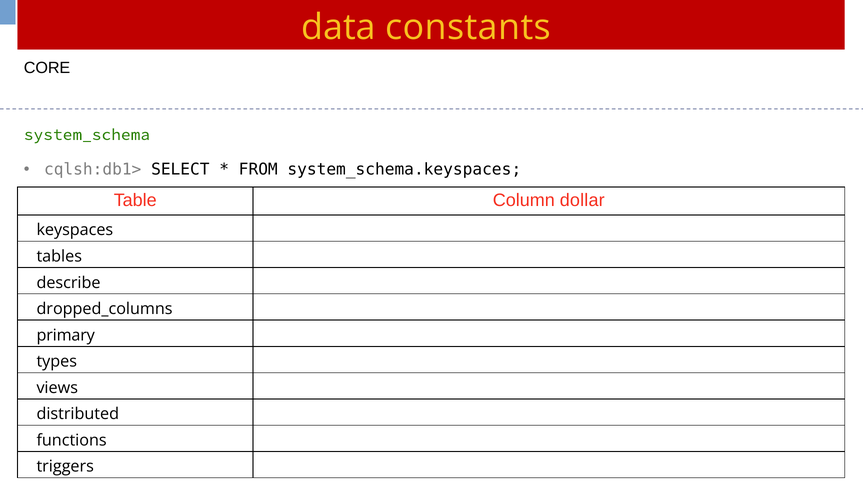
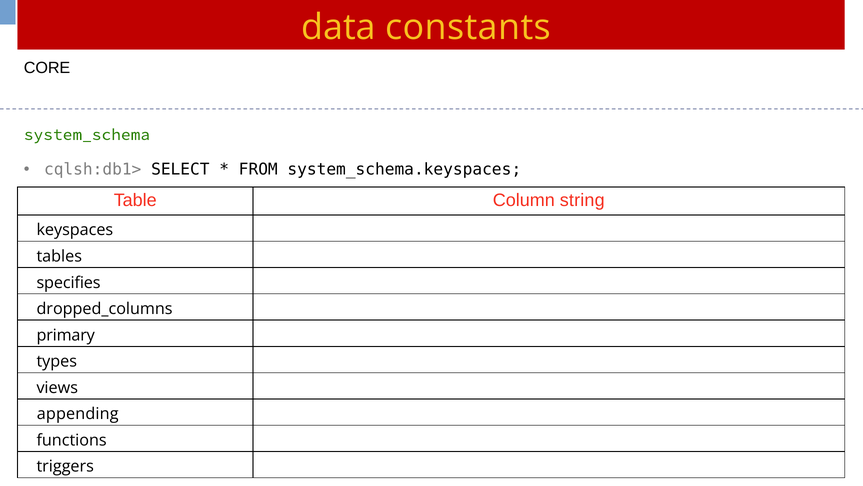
dollar: dollar -> string (582, 200)
describe: describe -> specifies (69, 282)
distributed: distributed -> appending (78, 414)
